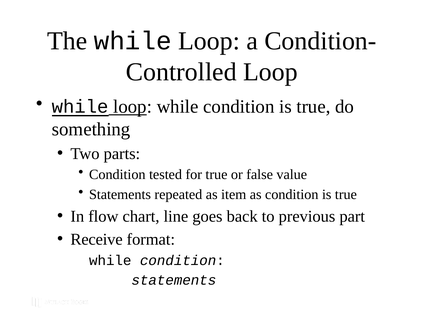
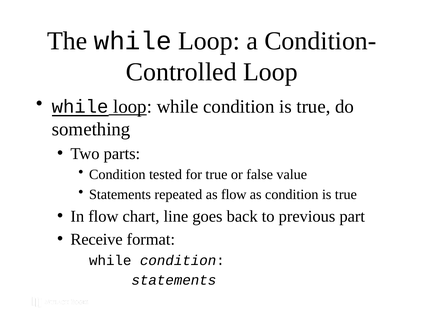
as item: item -> flow (234, 194)
